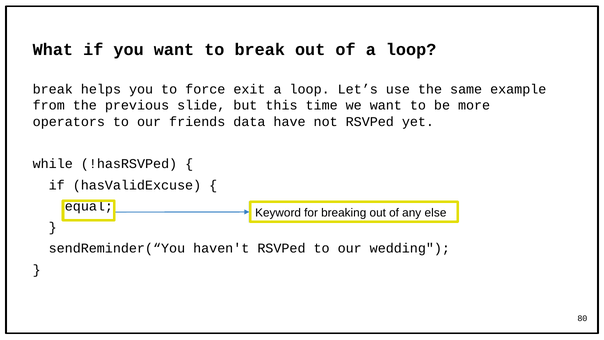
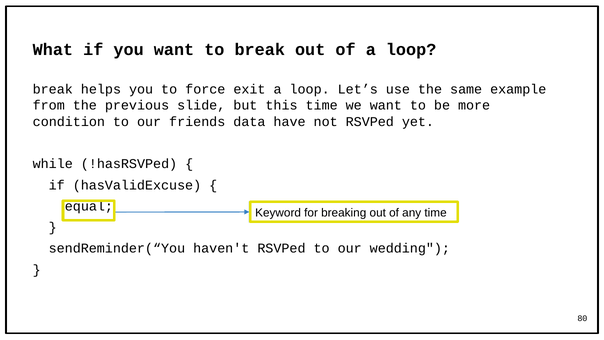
operators: operators -> condition (69, 122)
any else: else -> time (436, 213)
